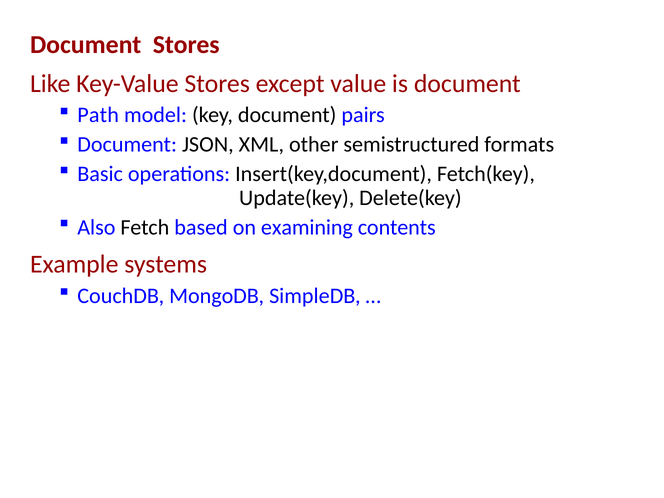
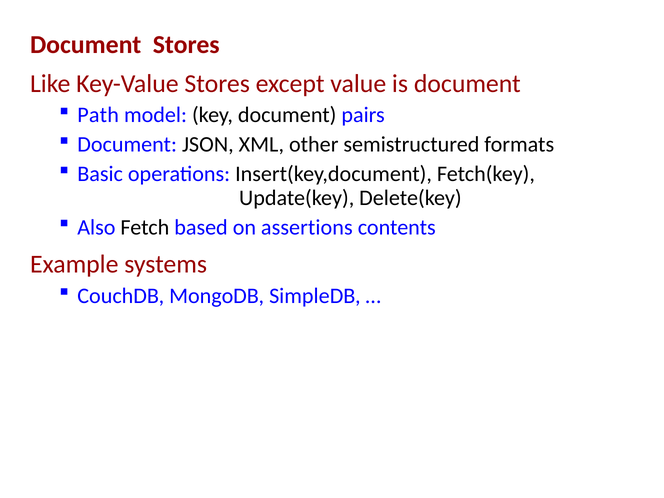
examining: examining -> assertions (307, 227)
